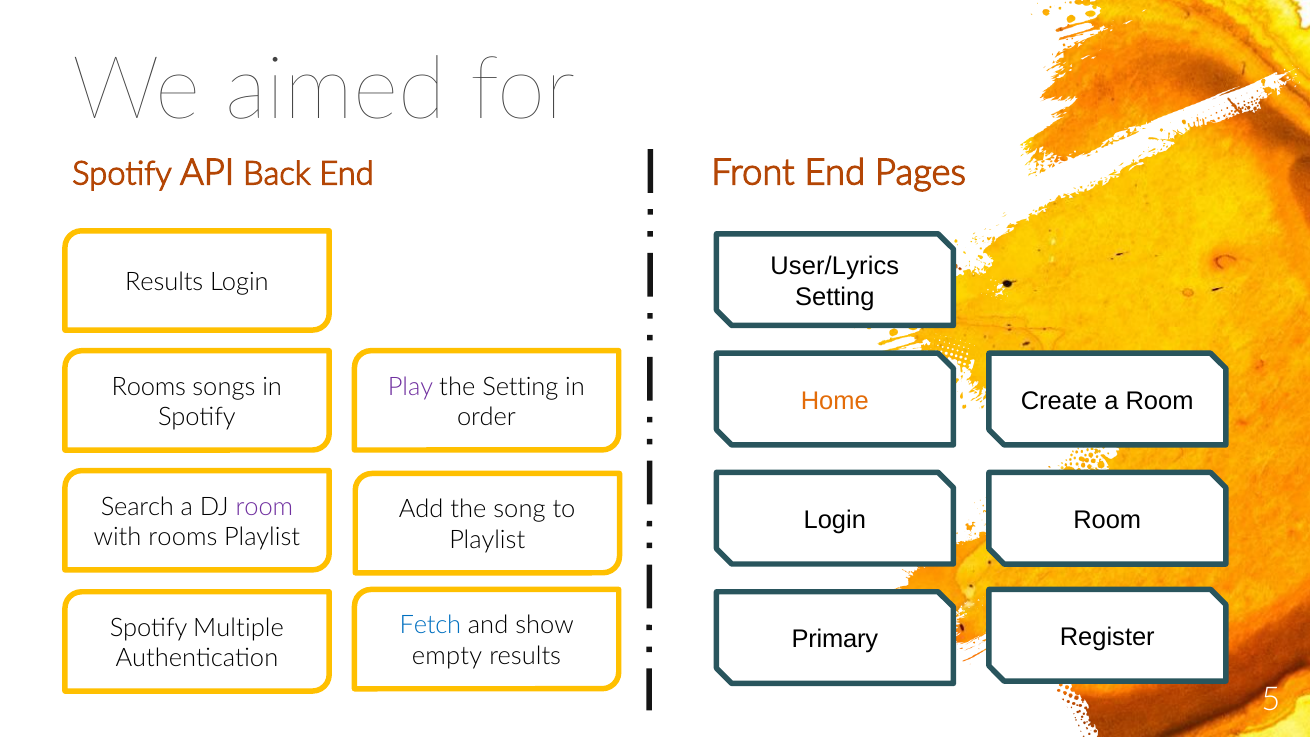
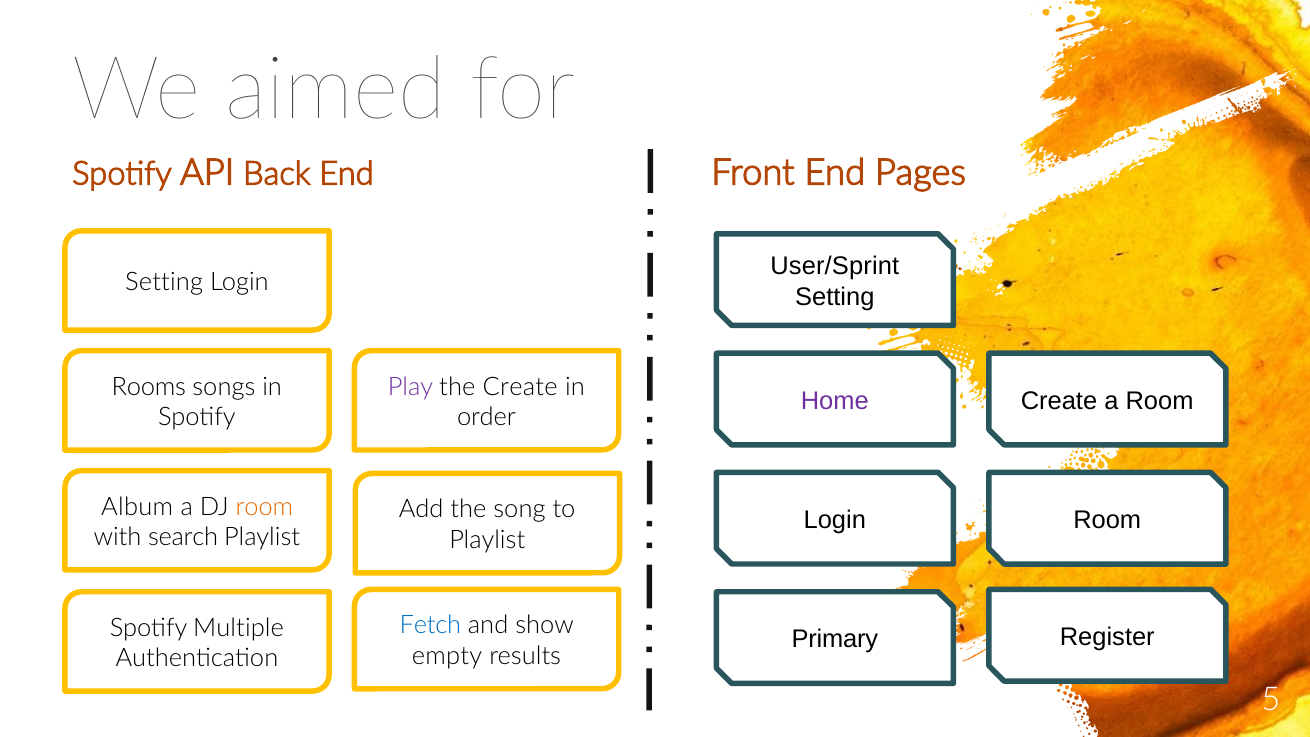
User/Lyrics: User/Lyrics -> User/Sprint (835, 266)
Results: Results -> Setting (164, 282)
the Setting: Setting -> Create (520, 387)
Home colour: orange -> purple (835, 401)
Search: Search -> Album (137, 507)
room colour: purple -> orange (264, 507)
with rooms: rooms -> search (183, 537)
